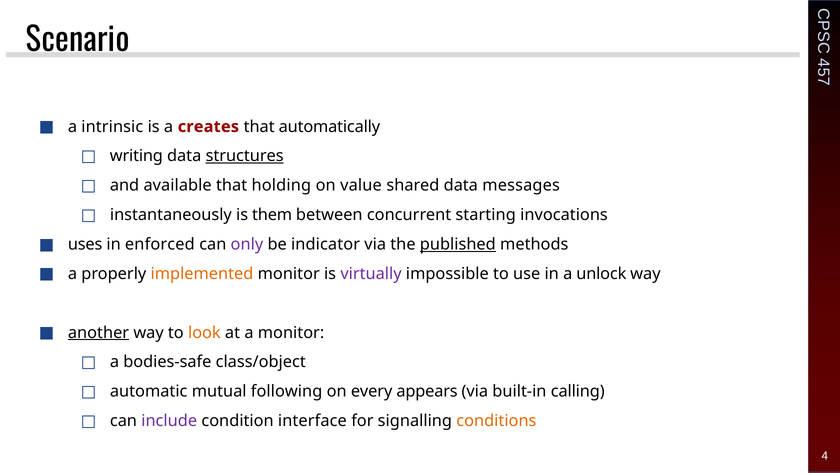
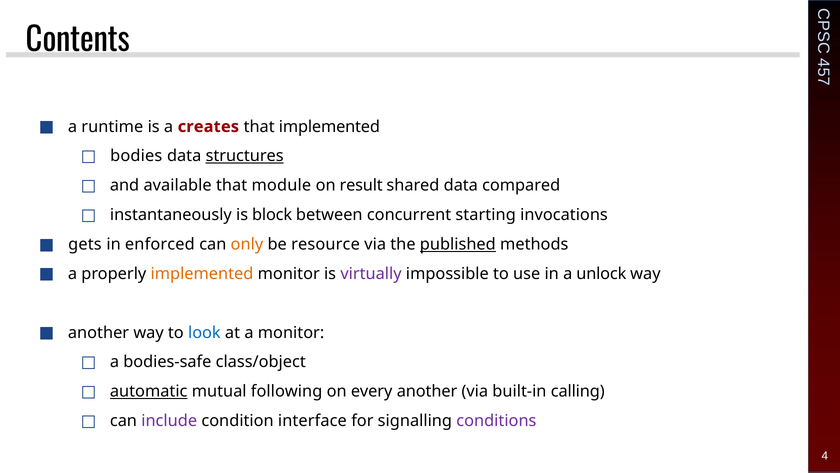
Scenario: Scenario -> Contents (78, 40)
intrinsic: intrinsic -> runtime (112, 127)
that automatically: automatically -> implemented (329, 127)
writing: writing -> bodies (136, 156)
holding: holding -> module (281, 185)
value: value -> result (361, 185)
messages: messages -> compared (521, 185)
them: them -> block (272, 215)
uses: uses -> gets (85, 244)
only colour: purple -> orange (247, 244)
indicator: indicator -> resource (325, 244)
another underline: present -> none (99, 332)
look colour: orange -> blue (204, 332)
automatic underline: none -> present (149, 391)
every appears: appears -> another (427, 391)
conditions colour: orange -> purple (496, 421)
